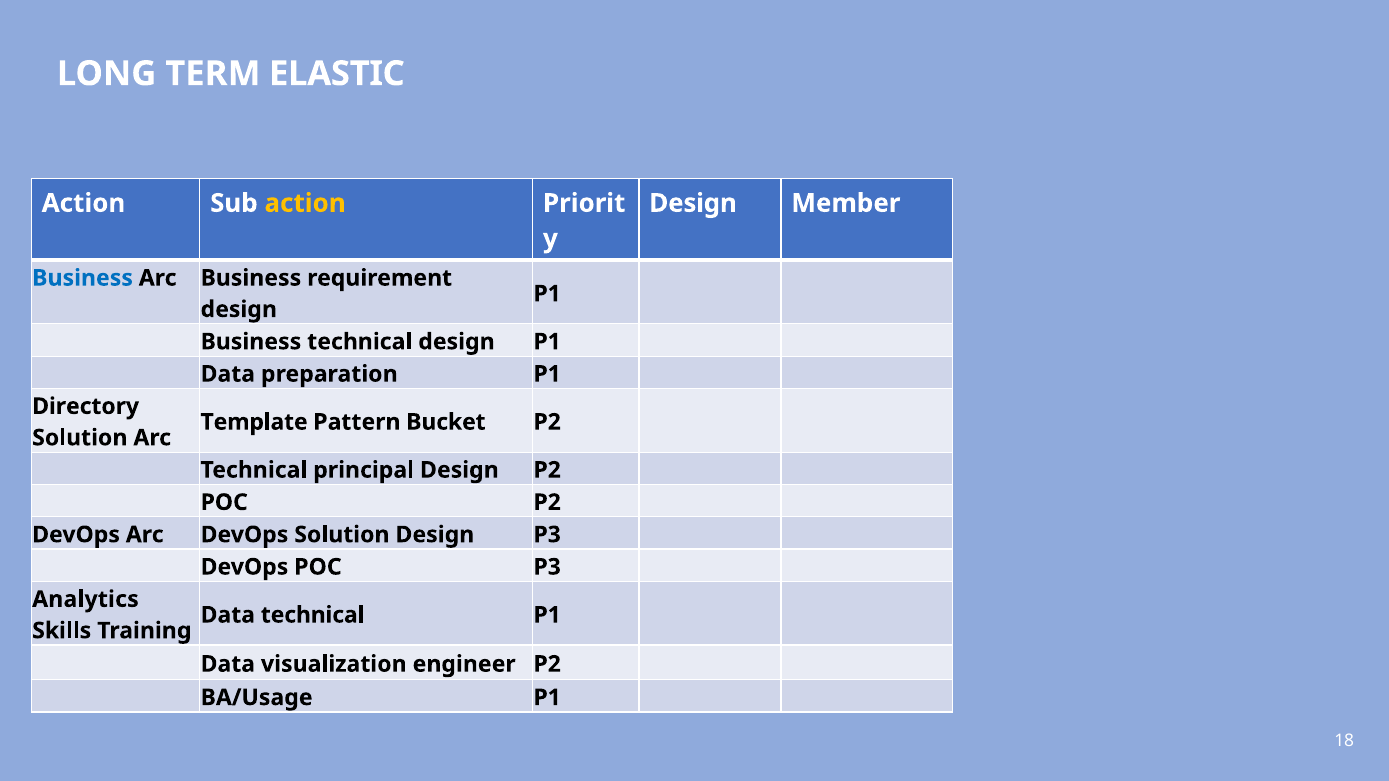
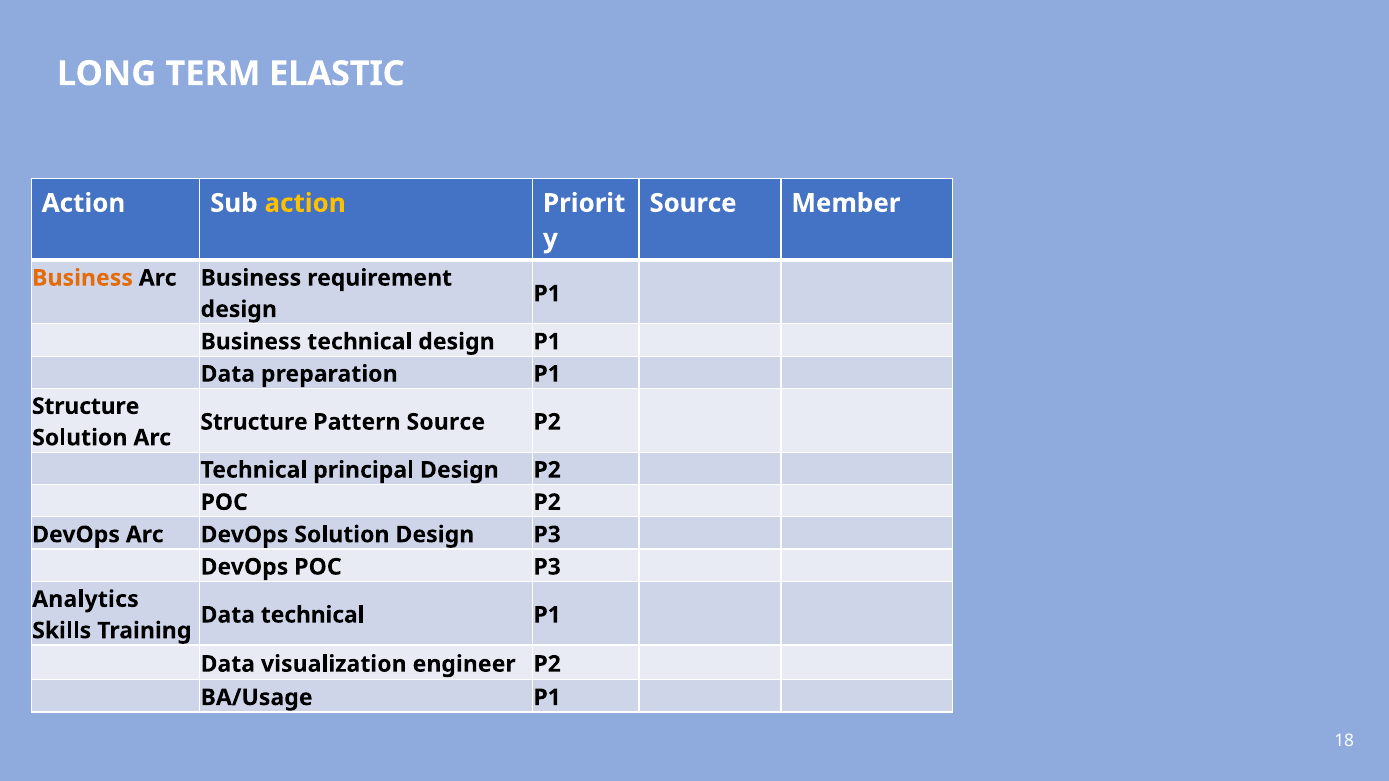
Design: Design -> Source (693, 203)
Business colour: blue -> orange (83, 278)
Directory: Directory -> Structure (86, 406)
Template: Template -> Structure (254, 422)
Pattern Bucket: Bucket -> Source (446, 422)
